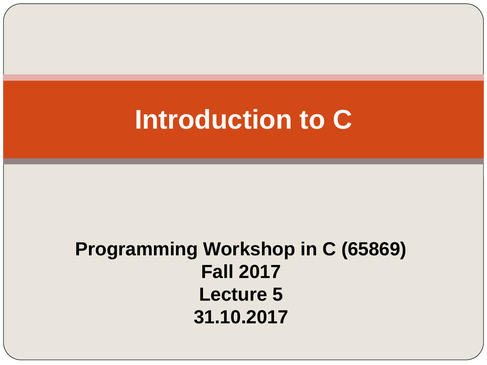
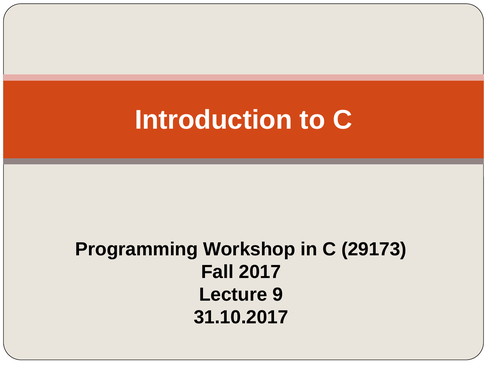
65869: 65869 -> 29173 (374, 249)
5: 5 -> 9 (278, 295)
